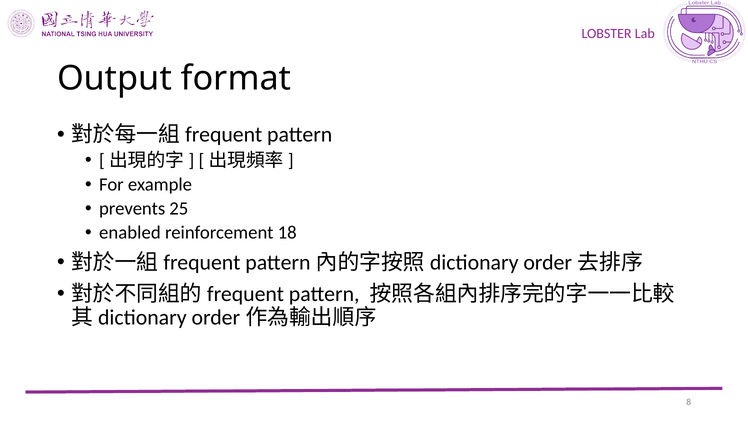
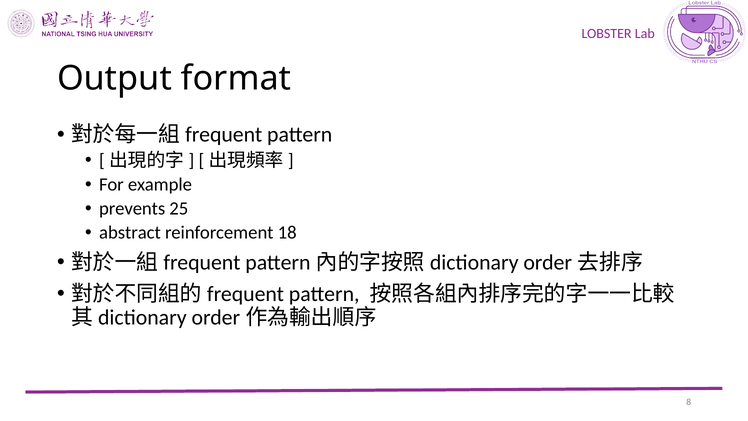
enabled: enabled -> abstract (130, 233)
